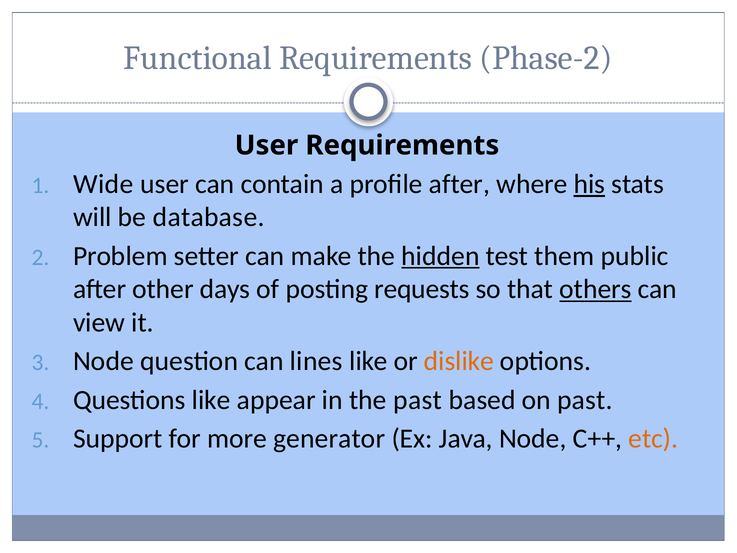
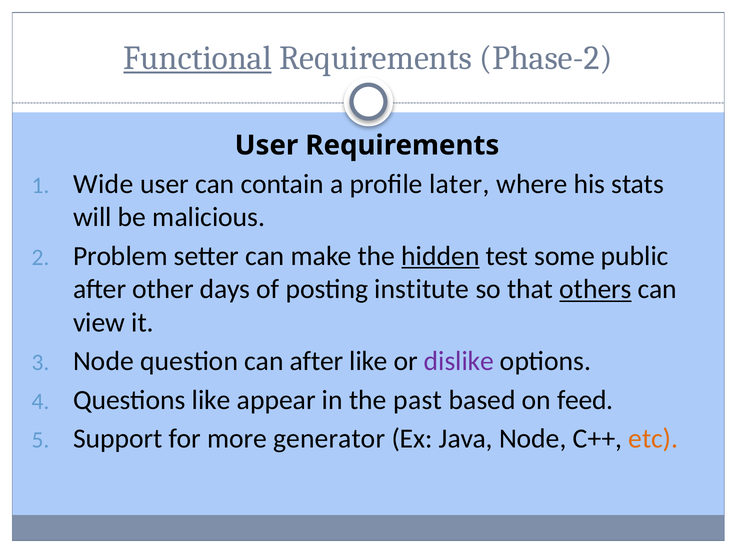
Functional underline: none -> present (198, 58)
profile after: after -> later (459, 184)
his underline: present -> none (589, 184)
database: database -> malicious (209, 217)
them: them -> some (565, 256)
requests: requests -> institute (422, 289)
can lines: lines -> after (316, 361)
dislike colour: orange -> purple (459, 361)
on past: past -> feed (585, 400)
